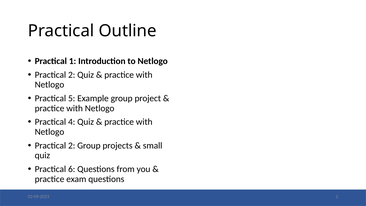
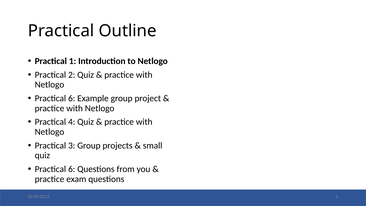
5: 5 -> 6 (72, 98)
2: 2 -> 3 (72, 145)
